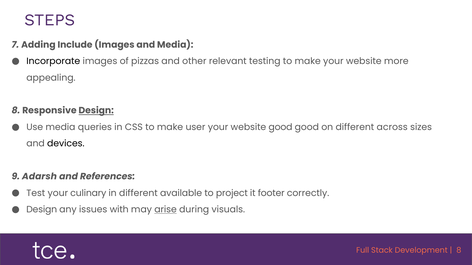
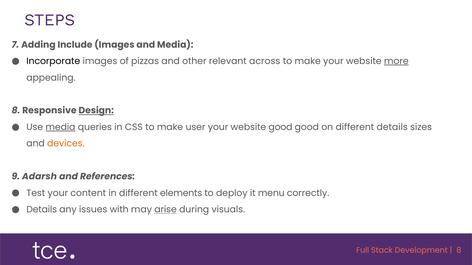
testing: testing -> across (265, 61)
more underline: none -> present (396, 61)
media underline: none -> present (60, 127)
different across: across -> details (392, 127)
devices colour: black -> orange (66, 144)
culinary: culinary -> content (88, 193)
available: available -> elements (181, 193)
project: project -> deploy (232, 193)
footer: footer -> menu (271, 193)
Design: Design -> Details (42, 210)
